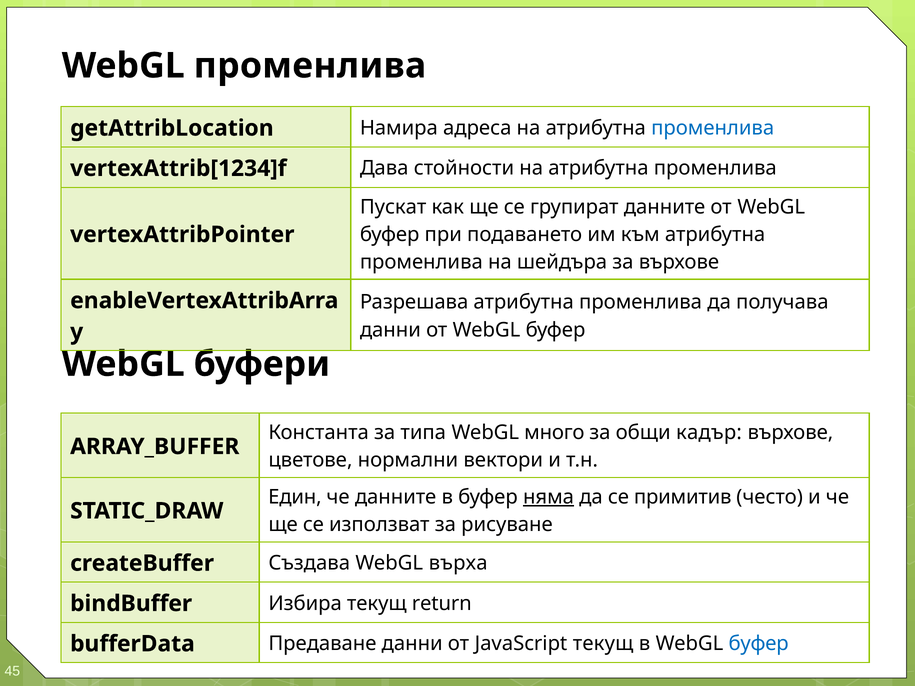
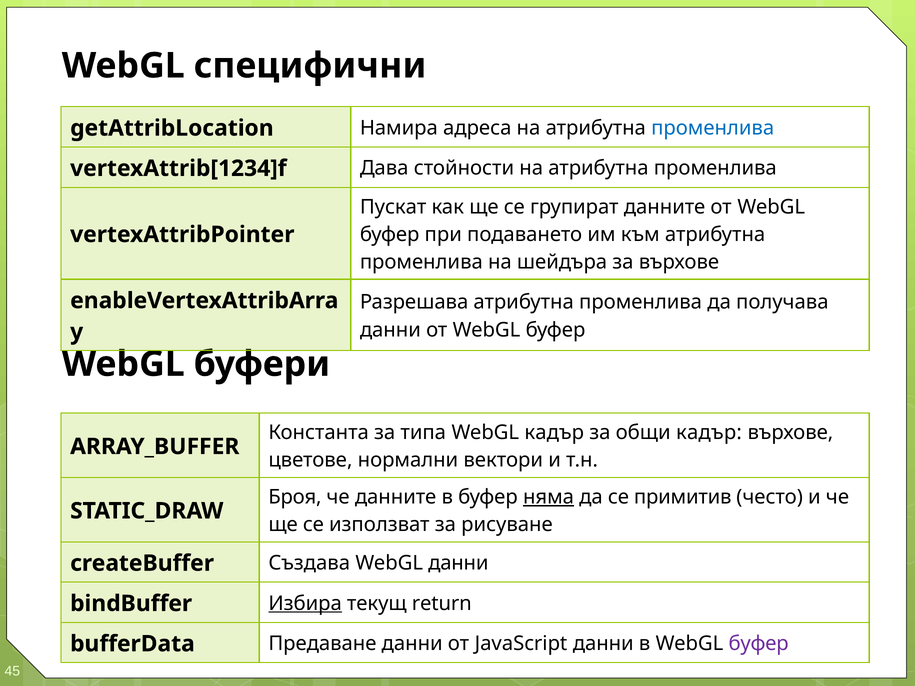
WebGL променлива: променлива -> специфични (310, 66)
WebGL много: много -> кадър (554, 433)
Един: Един -> Броя (295, 497)
WebGL върха: върха -> данни (458, 563)
Избира underline: none -> present (305, 604)
JavaScript текущ: текущ -> данни (603, 644)
буфер colour: blue -> purple (759, 644)
